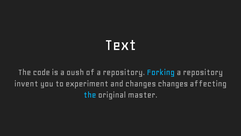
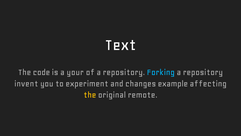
oush: oush -> your (75, 72)
changes changes: changes -> example (173, 83)
the colour: light blue -> yellow (90, 94)
master: master -> remote (143, 94)
